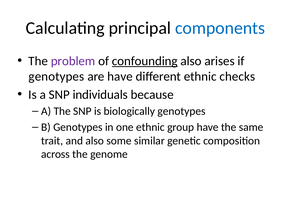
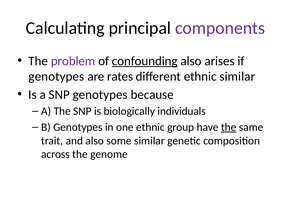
components colour: blue -> purple (220, 28)
are have: have -> rates (120, 77)
ethnic checks: checks -> similar (237, 77)
SNP individuals: individuals -> genotypes (100, 95)
biologically genotypes: genotypes -> individuals (182, 111)
the underline: none -> present (229, 127)
